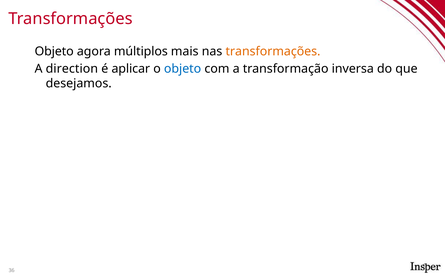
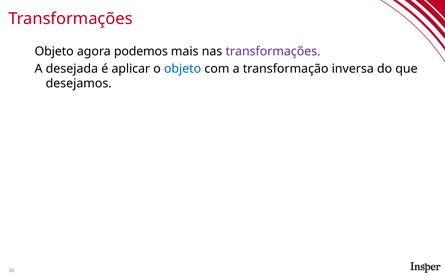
múltiplos: múltiplos -> podemos (141, 51)
transformações colour: orange -> purple (273, 51)
direction: direction -> desejada (72, 69)
